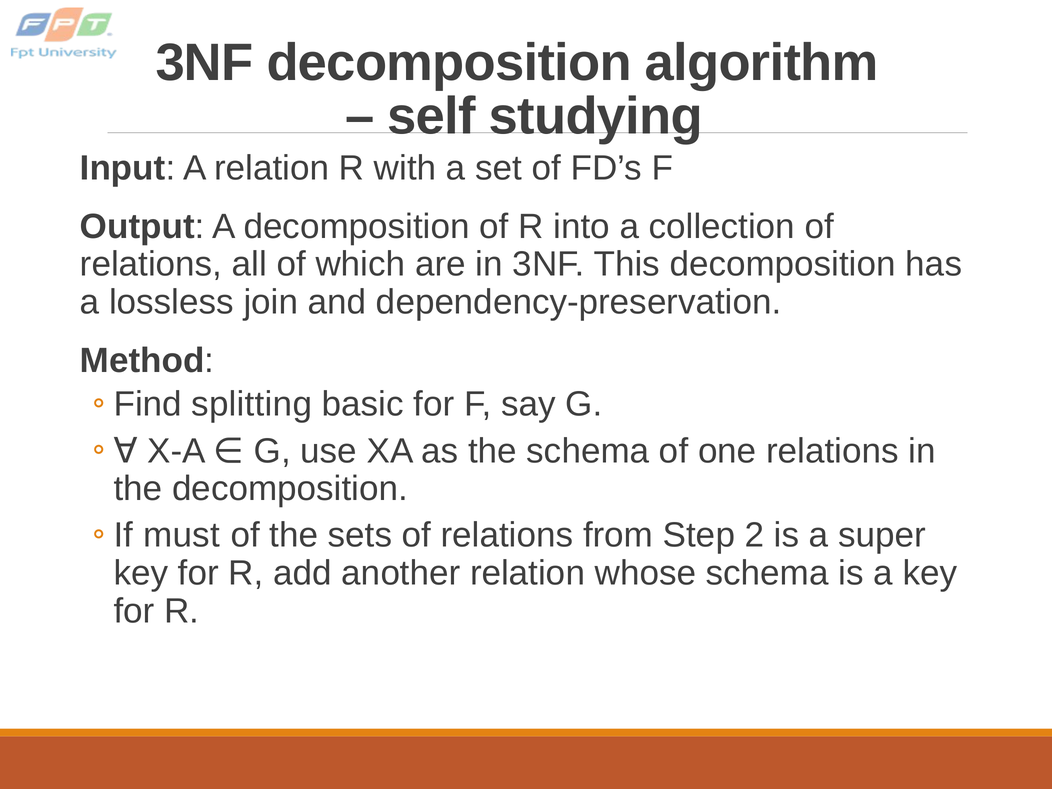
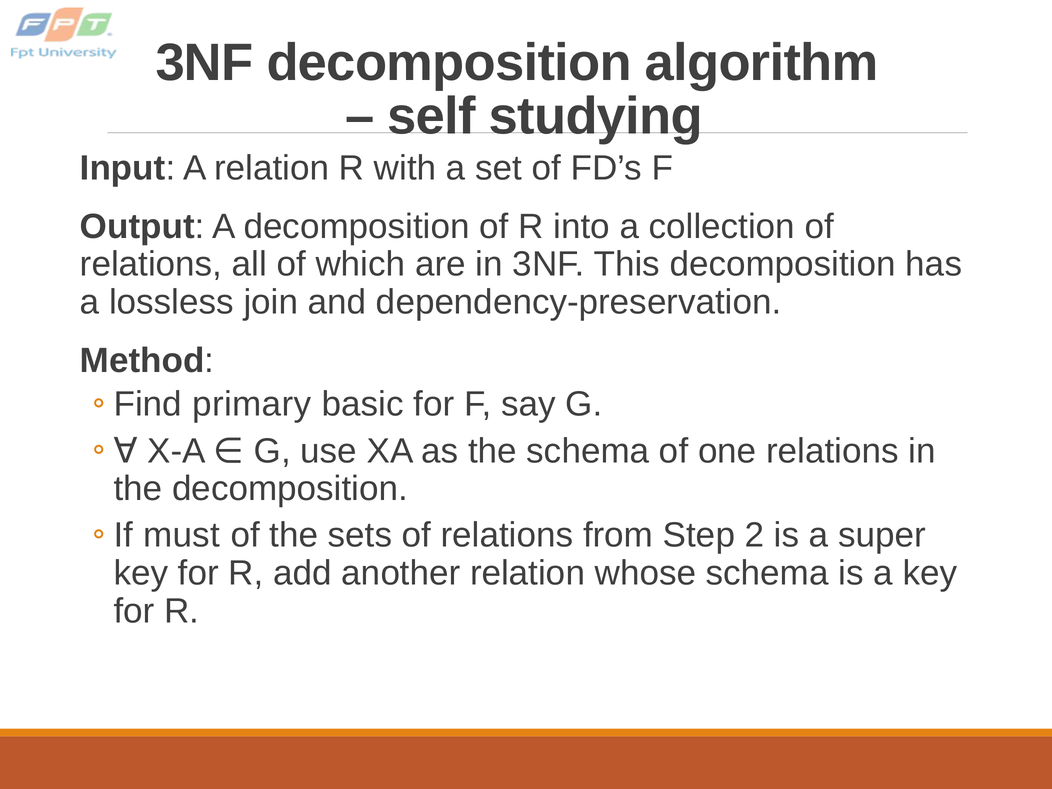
splitting: splitting -> primary (252, 404)
